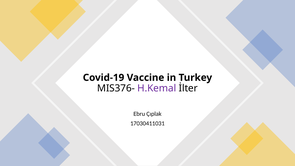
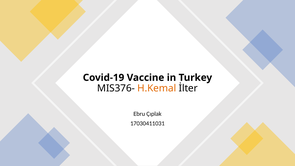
H.Kemal colour: purple -> orange (157, 88)
